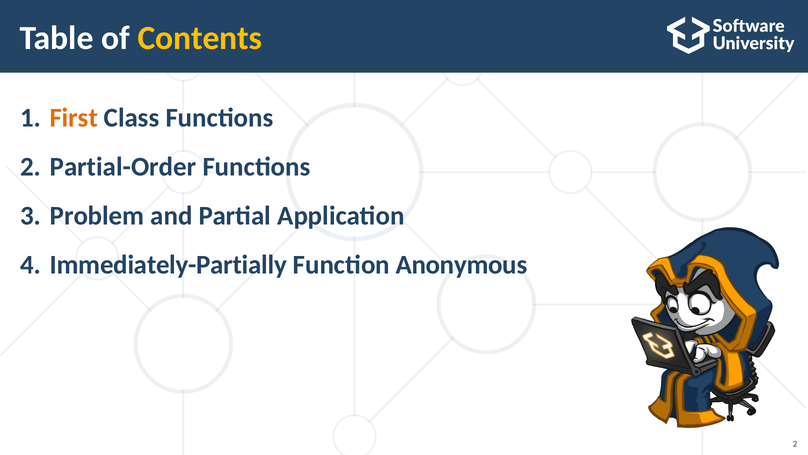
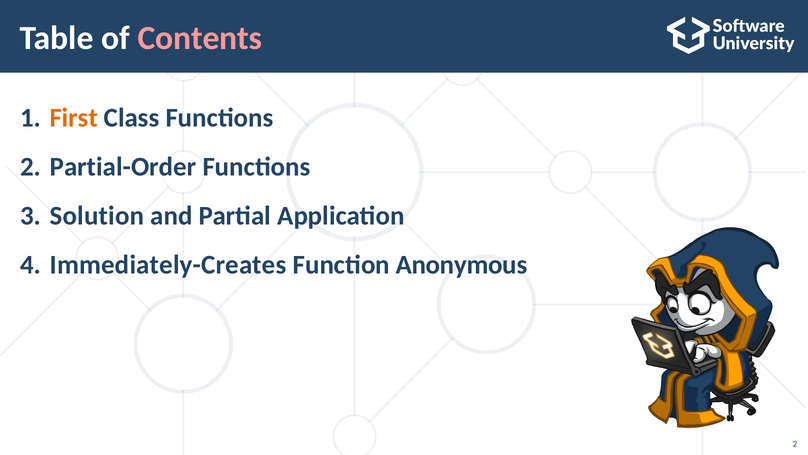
Contents colour: yellow -> pink (200, 38)
Problem: Problem -> Solution (97, 216)
Immediately-Partially: Immediately-Partially -> Immediately-Creates (168, 265)
